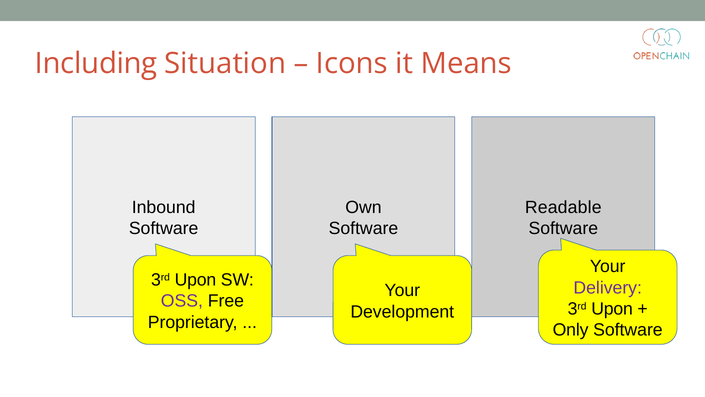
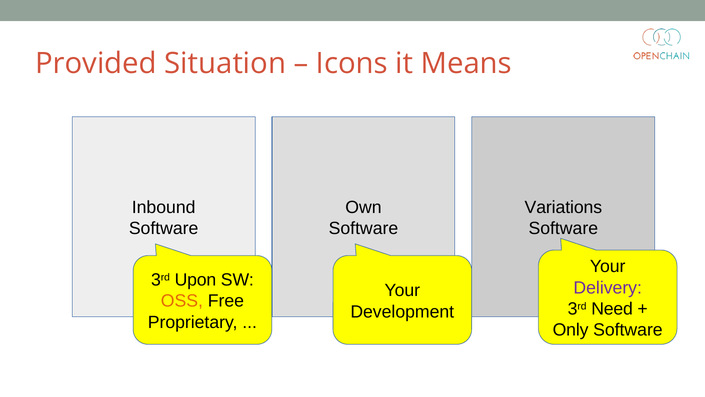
Including: Including -> Provided (96, 64)
Readable: Readable -> Variations (563, 207)
OSS colour: purple -> orange (182, 301)
Upon: Upon -> Need (612, 309)
